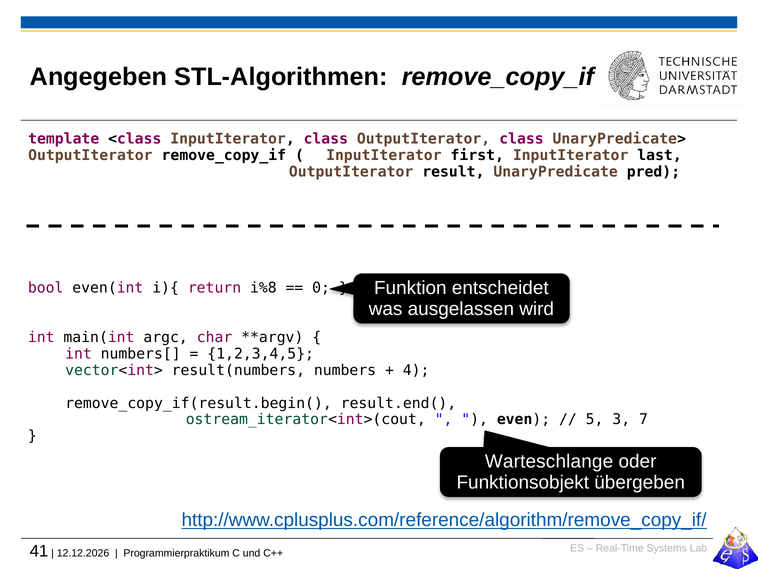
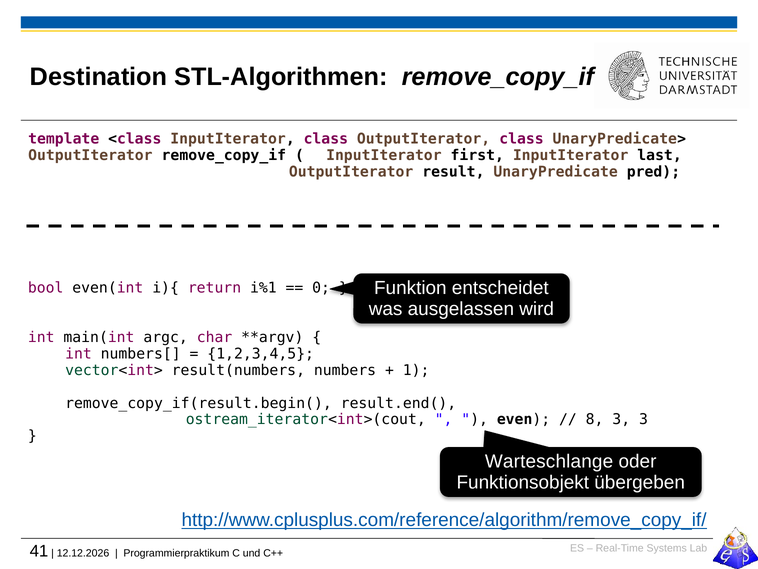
Angegeben: Angegeben -> Destination (99, 77)
i%8: i%8 -> i%1 (263, 288)
4: 4 -> 1 (416, 370)
5: 5 -> 8 (595, 419)
3 7: 7 -> 3 (643, 419)
